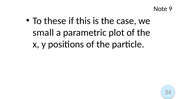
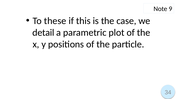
small: small -> detail (43, 33)
